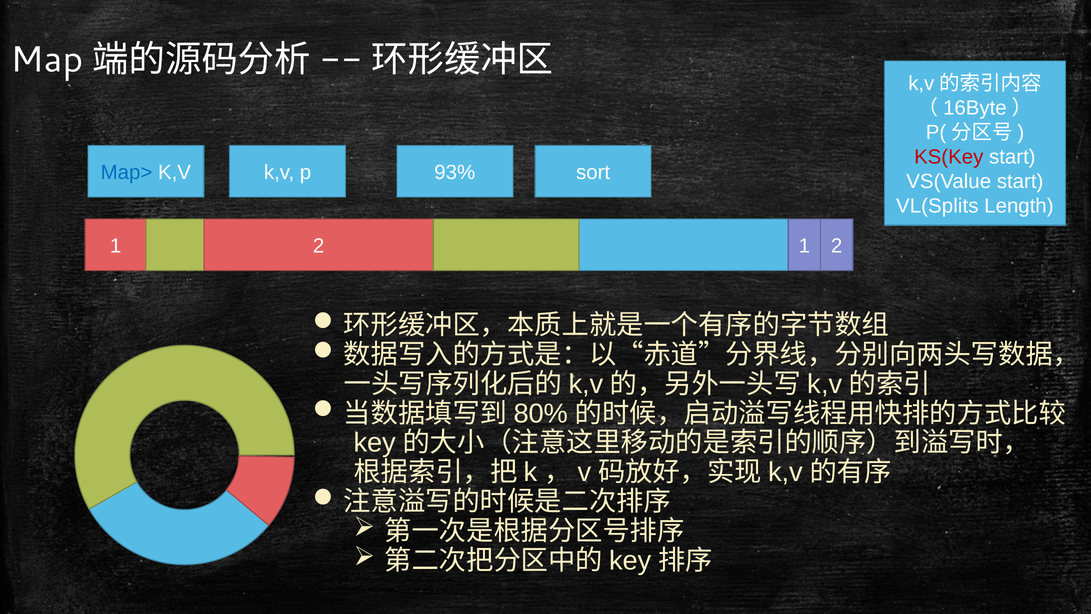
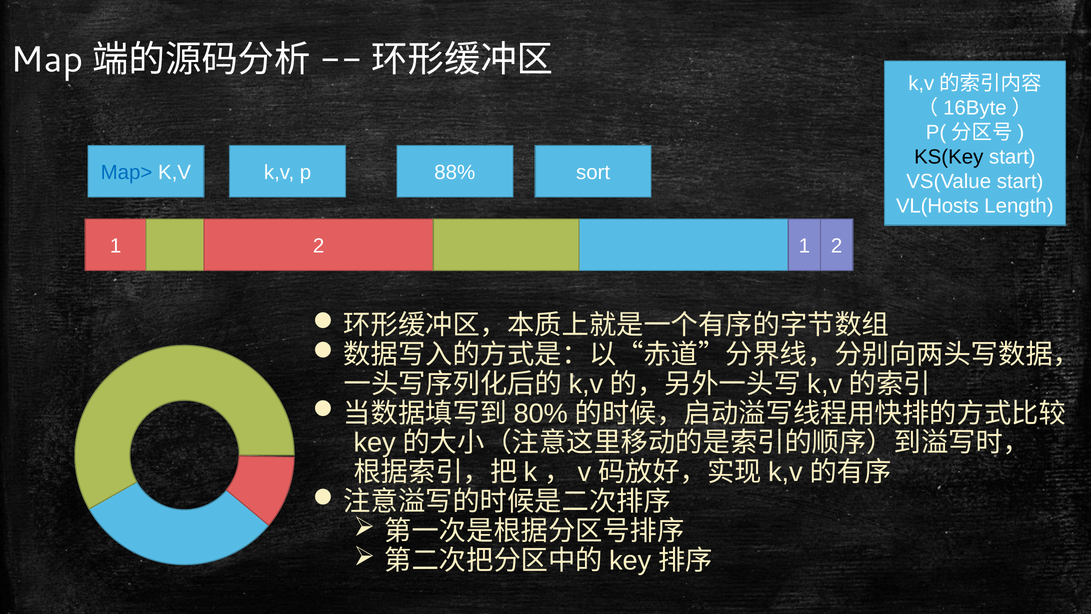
KS(Key colour: red -> black (949, 157)
93%: 93% -> 88% (455, 173)
VL(Splits: VL(Splits -> VL(Hosts (937, 206)
